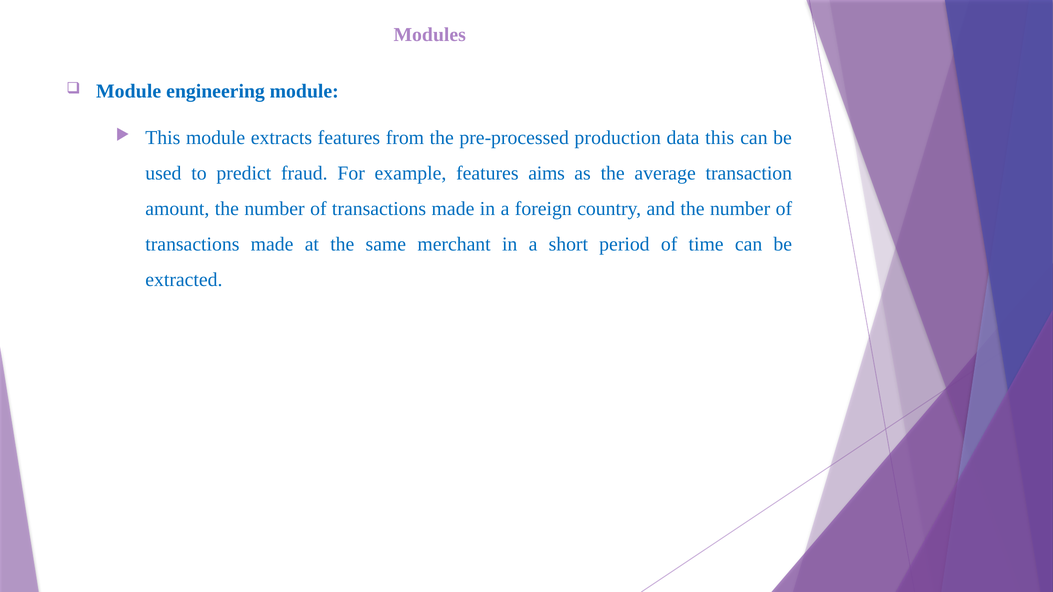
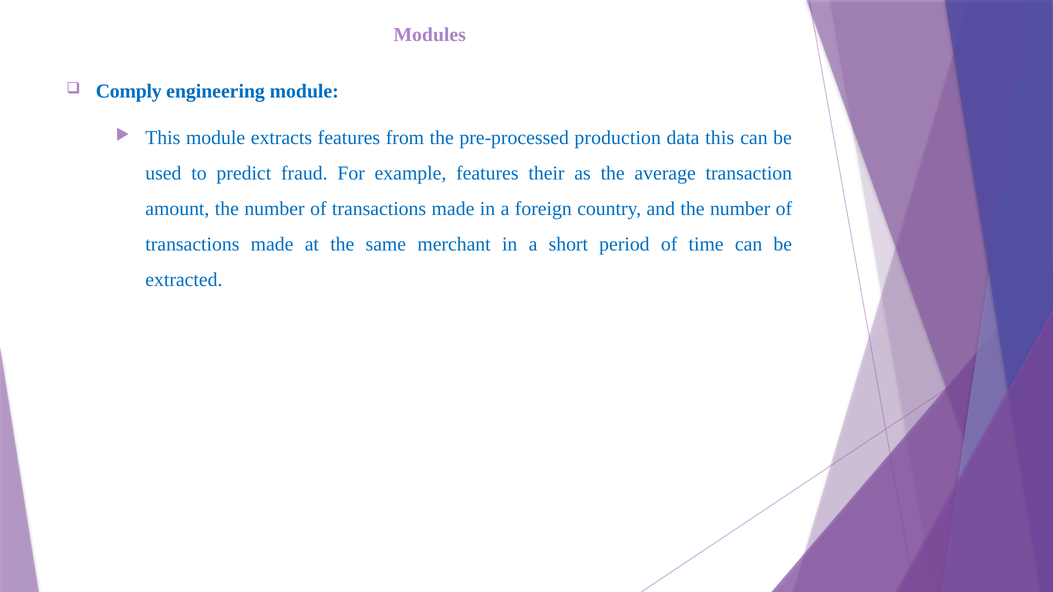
Module: Module -> Comply (129, 91)
aims: aims -> their (546, 173)
